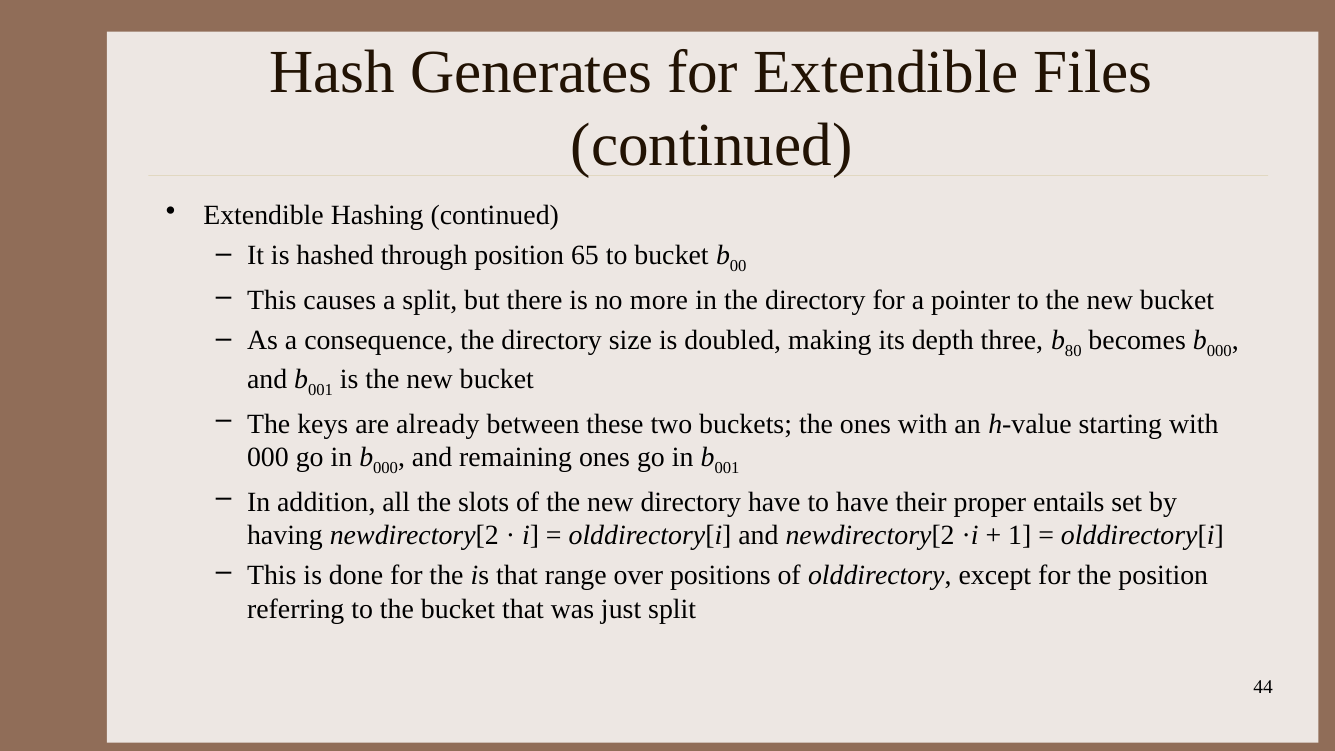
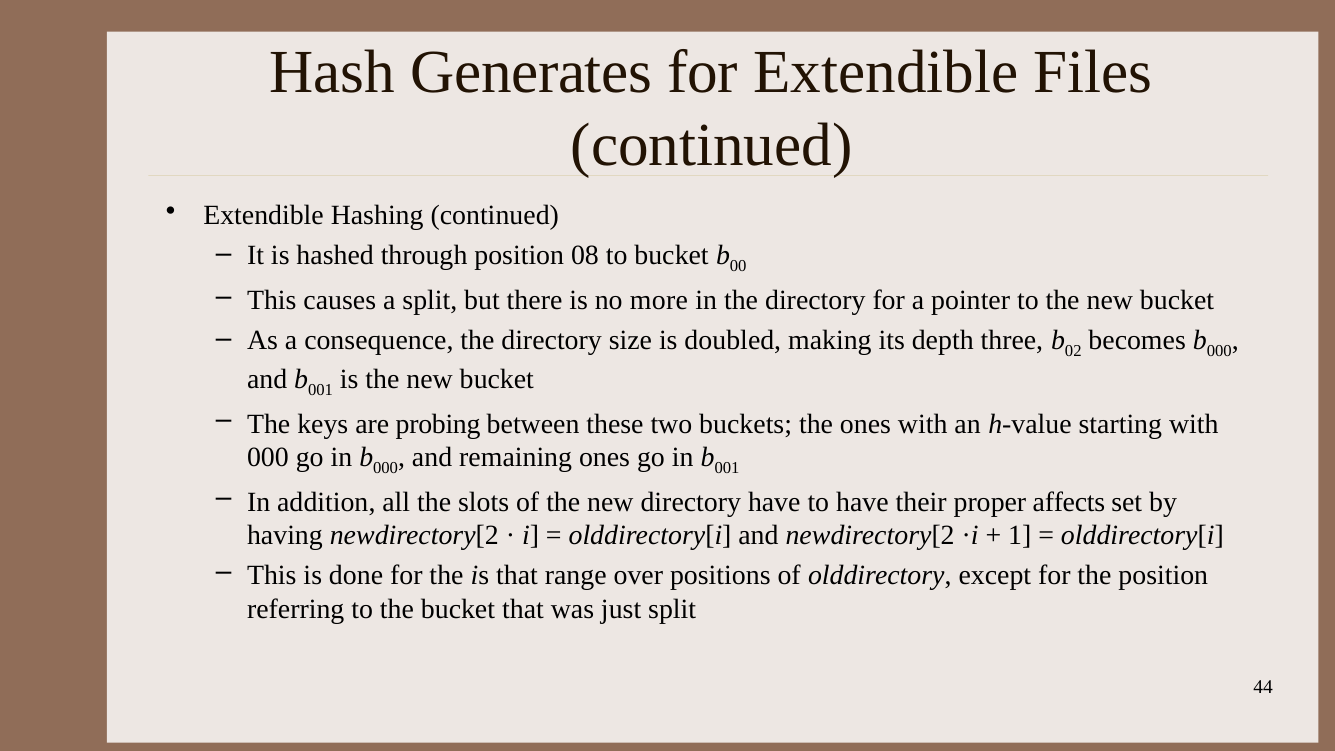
65: 65 -> 08 (585, 256)
80: 80 -> 02 (1073, 351)
already: already -> probing (438, 424)
entails: entails -> affects (1069, 502)
